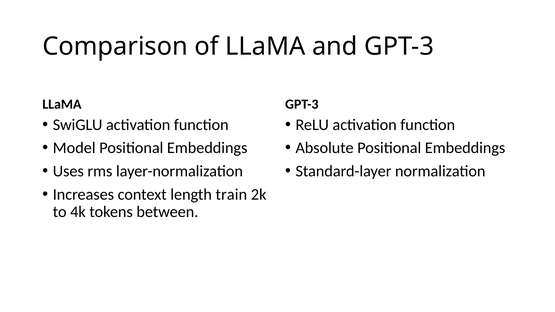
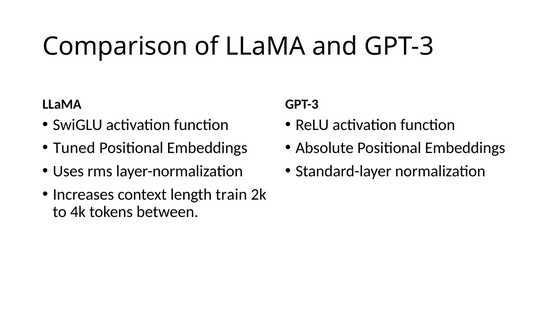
Model: Model -> Tuned (74, 148)
